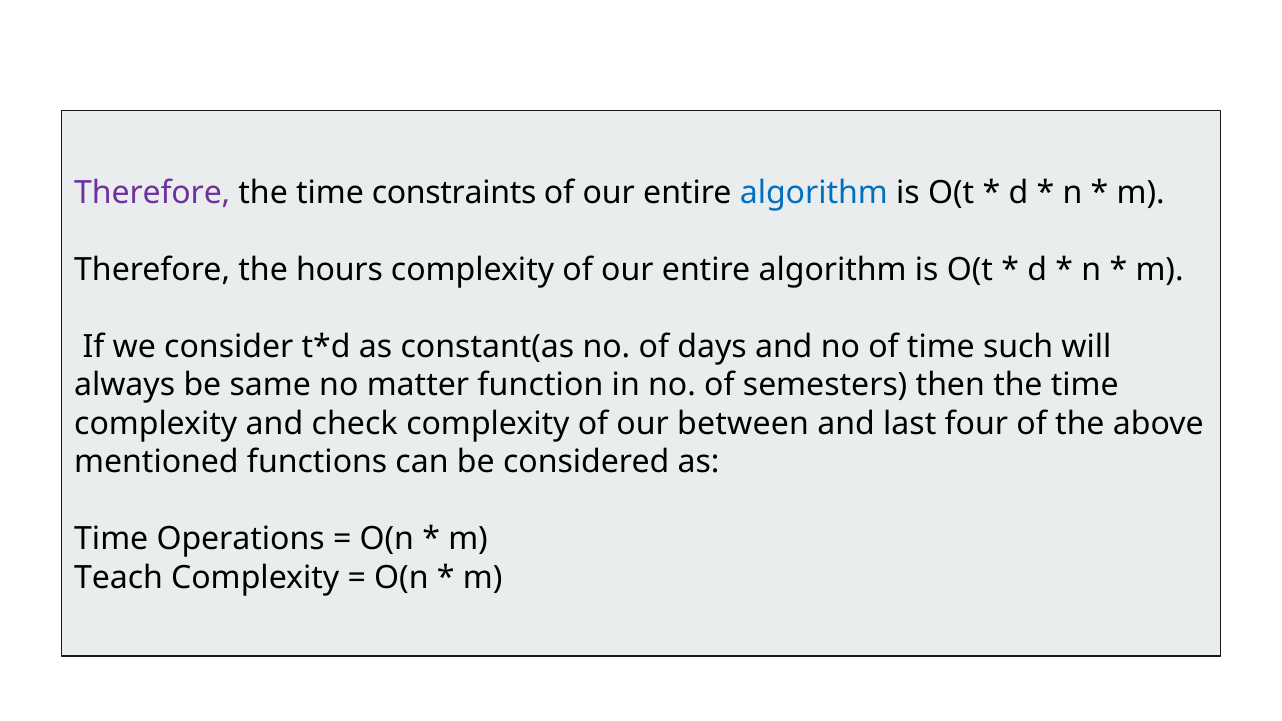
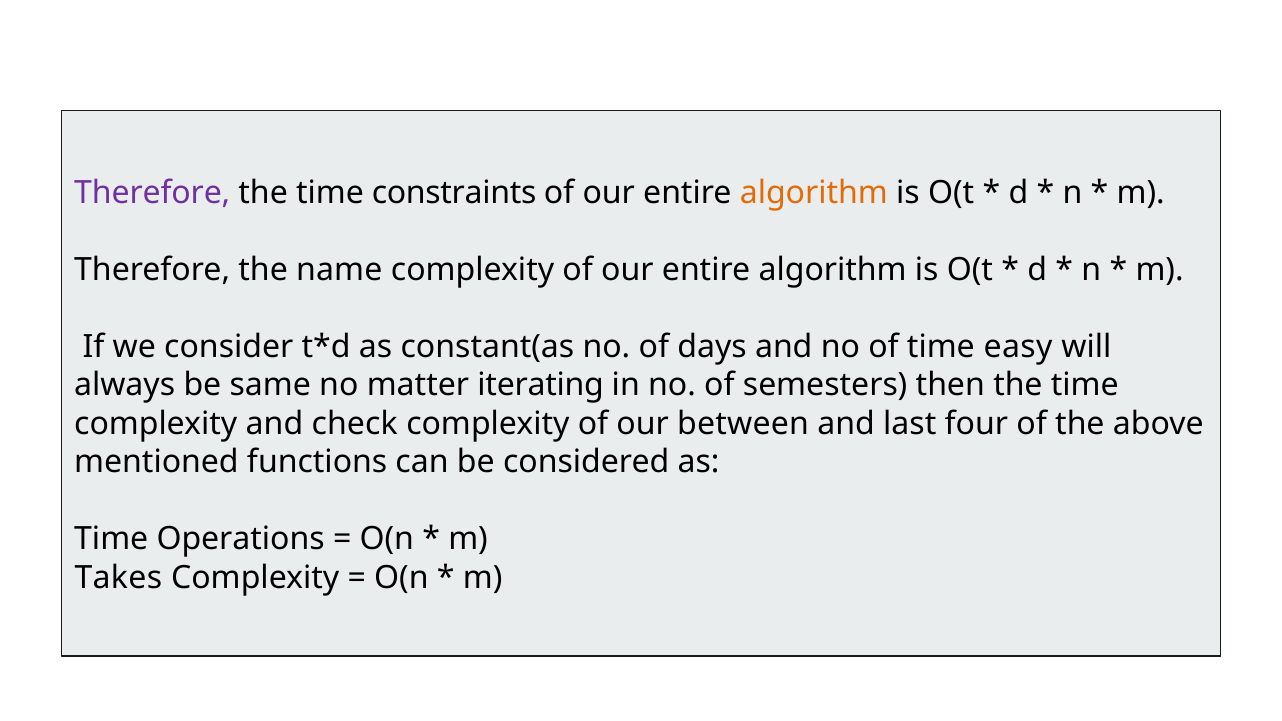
algorithm colour: blue -> orange (814, 193)
hours: hours -> name (339, 270)
such: such -> easy (1018, 347)
function: function -> iterating (541, 385)
Teach: Teach -> Takes (118, 578)
